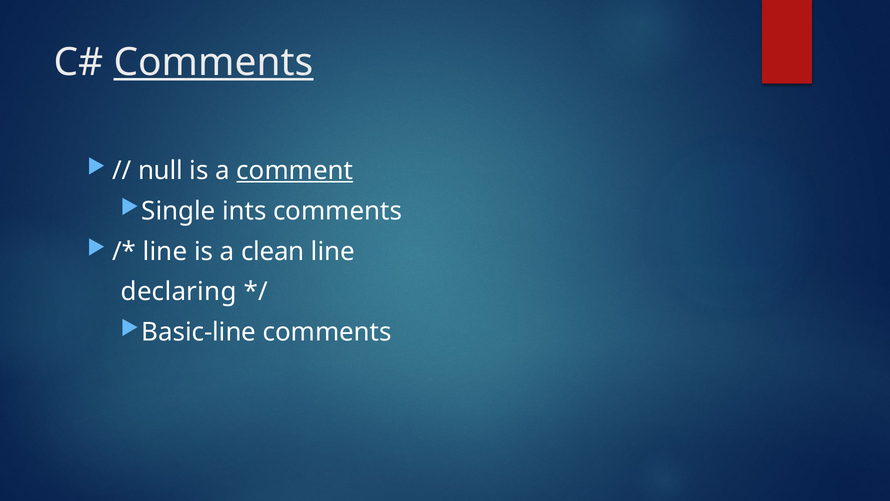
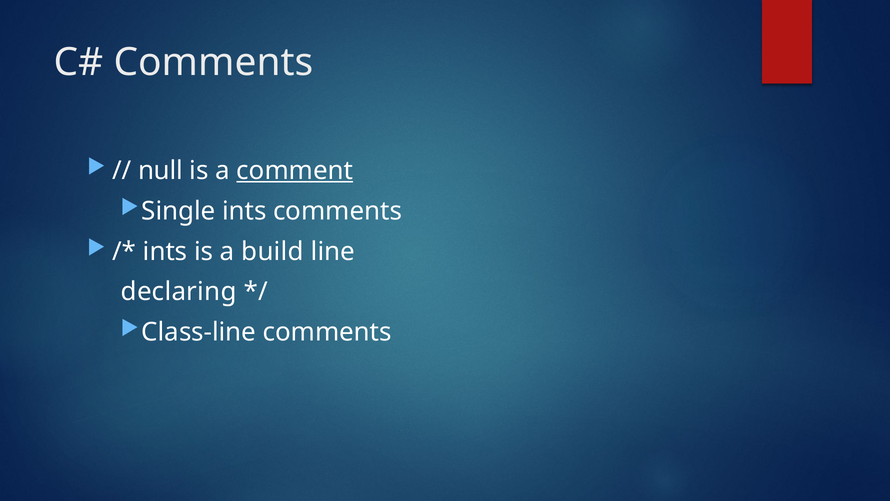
Comments underline: present -> none (214, 62)
line: line -> ints (165, 251)
clean: clean -> build (272, 251)
Basic-line: Basic-line -> Class-line (199, 332)
